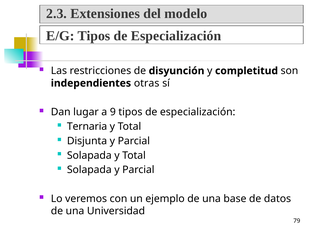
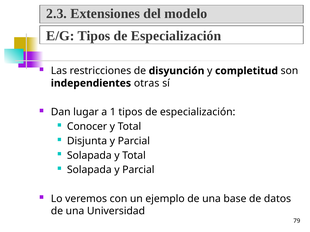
9: 9 -> 1 (113, 112)
Ternaria: Ternaria -> Conocer (87, 127)
